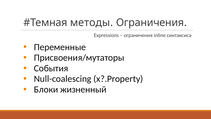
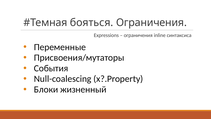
методы: методы -> бояться (92, 22)
